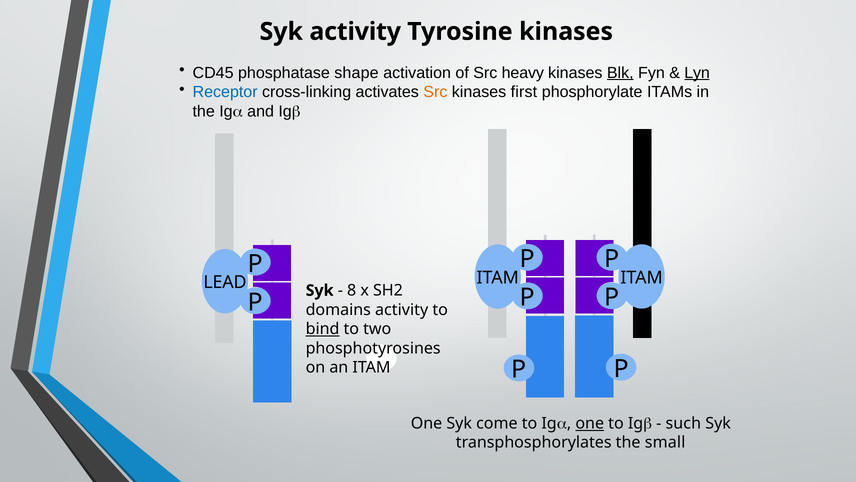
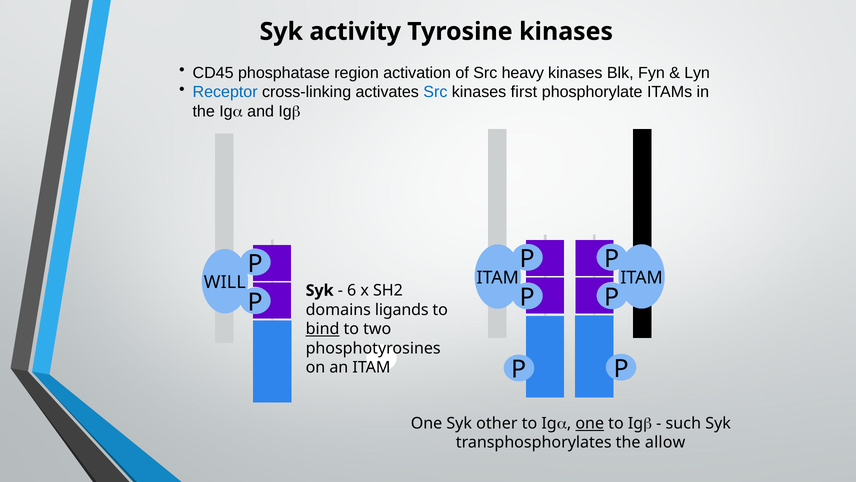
shape: shape -> region (357, 73)
Blk underline: present -> none (620, 73)
Lyn underline: present -> none (697, 73)
Src colour: orange -> blue (435, 92)
LEAD: LEAD -> WILL (225, 282)
8: 8 -> 6 (352, 290)
domains activity: activity -> ligands (402, 309)
come: come -> other (497, 423)
small: small -> allow (665, 442)
